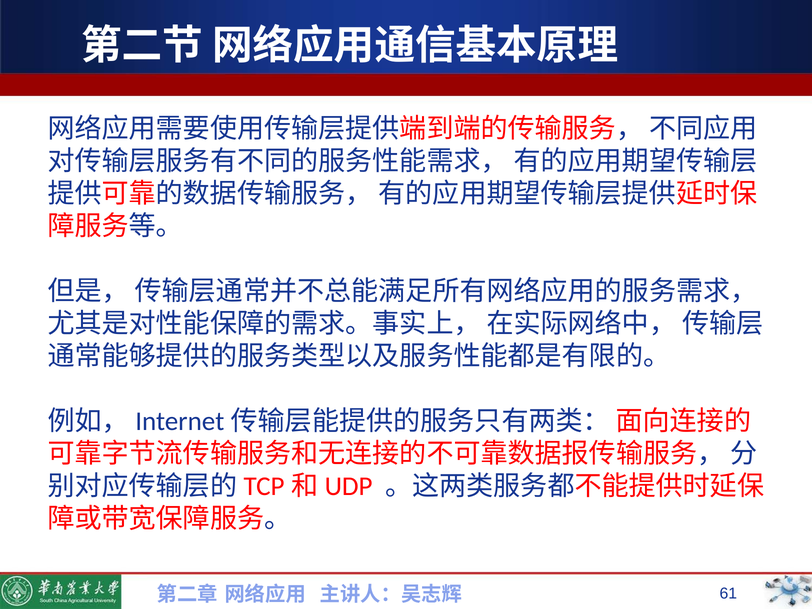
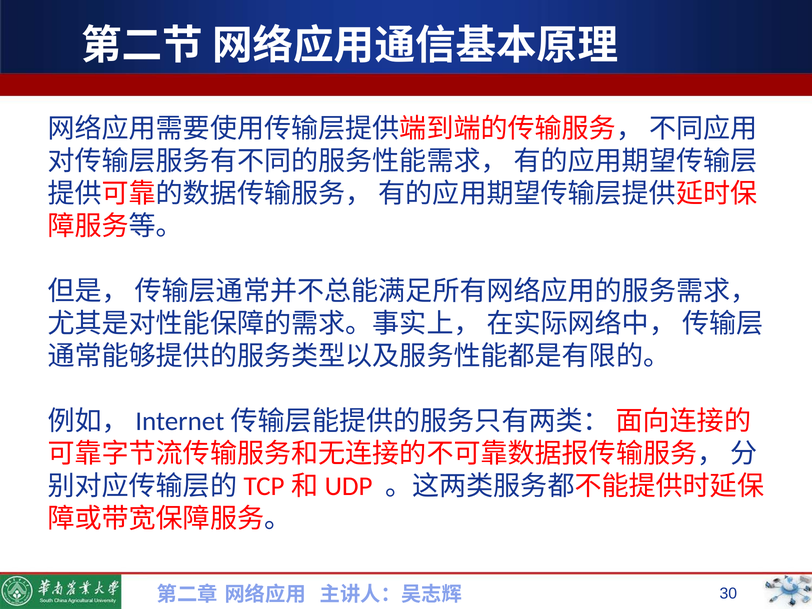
61: 61 -> 30 (728, 594)
